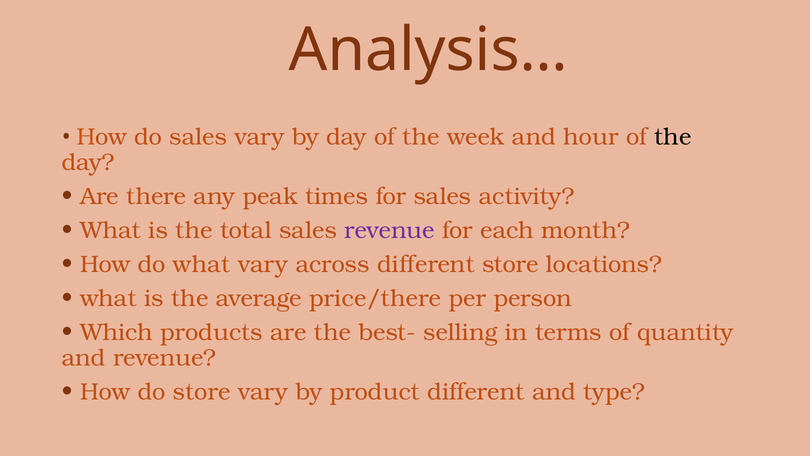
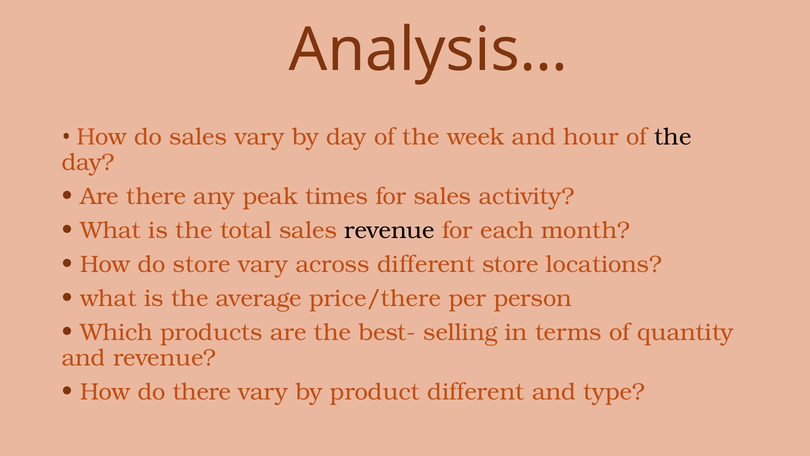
revenue colour: purple -> black (389, 230)
do what: what -> store (202, 264)
do store: store -> there (202, 392)
